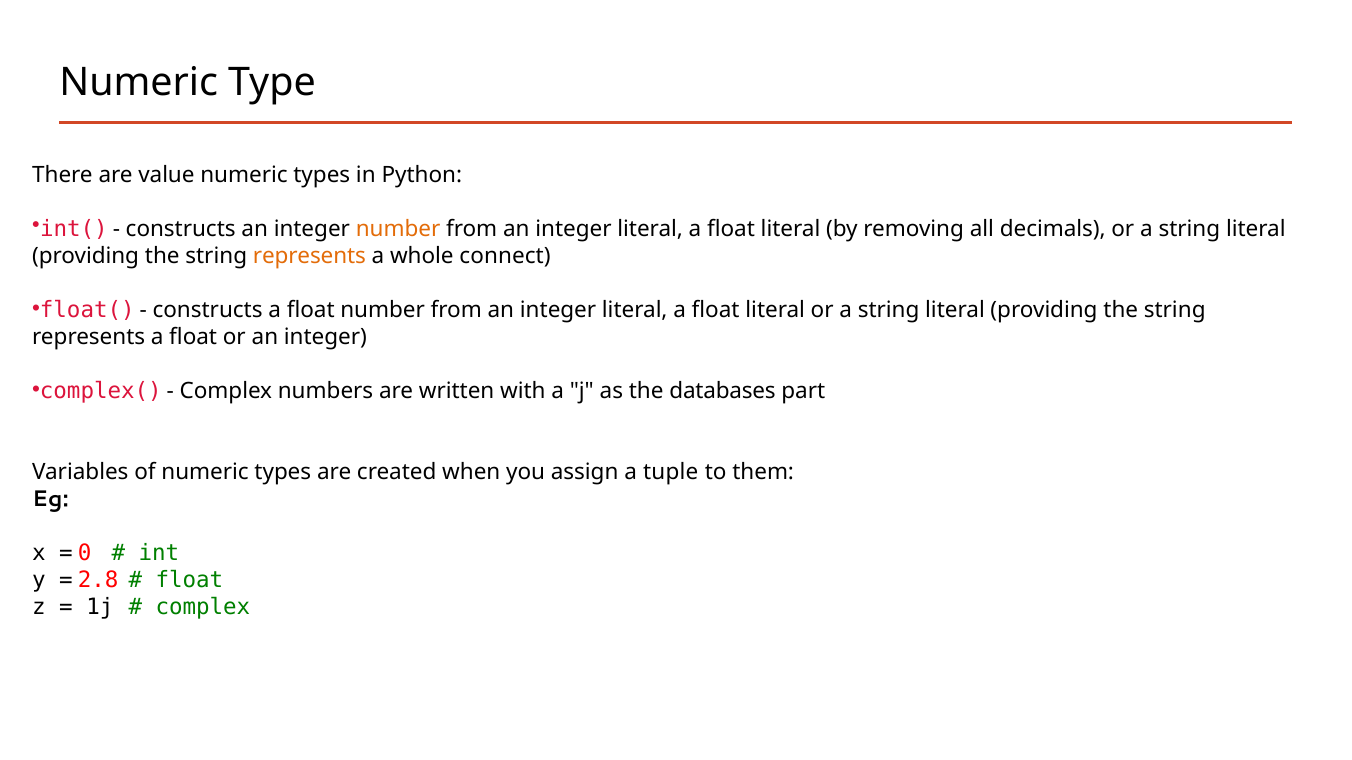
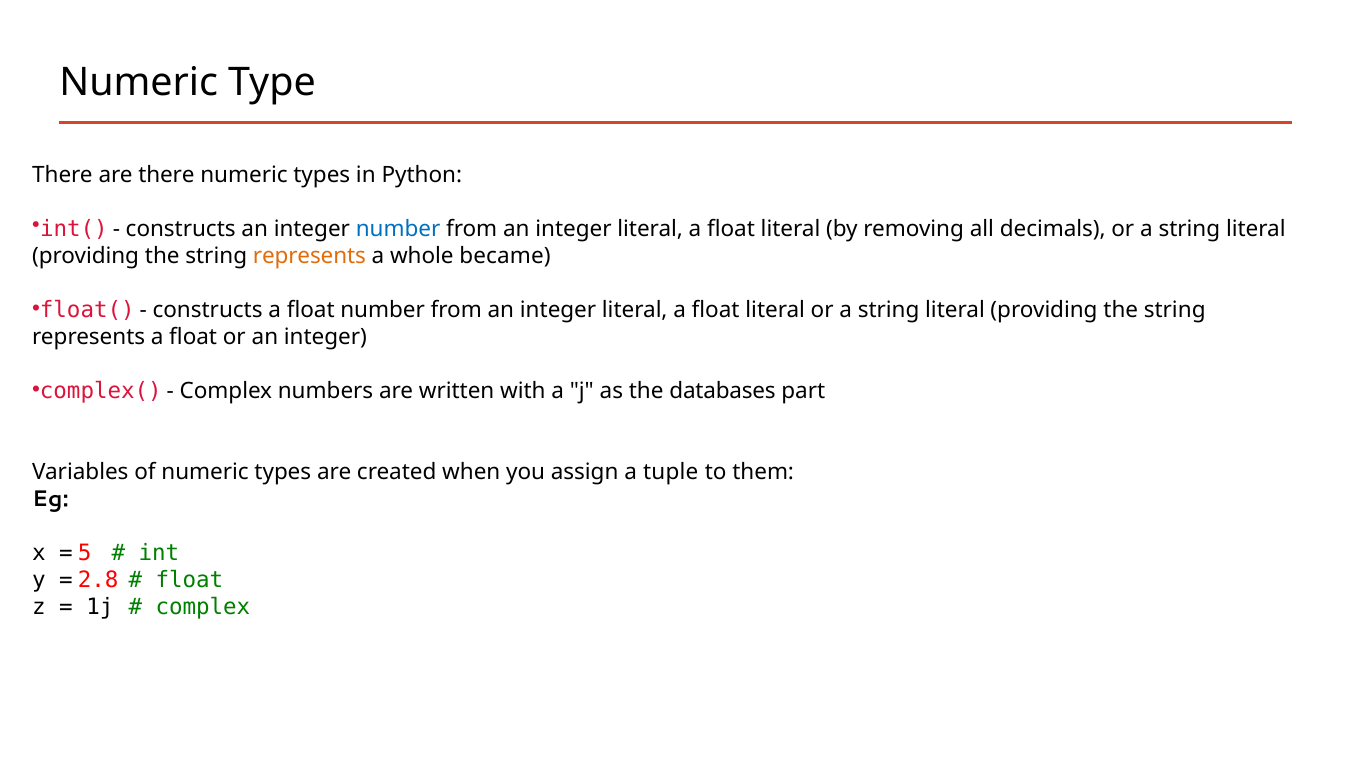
are value: value -> there (166, 175)
number colour: orange -> blue (398, 229)
connect: connect -> became (505, 256)
0: 0 -> 5 (85, 553)
